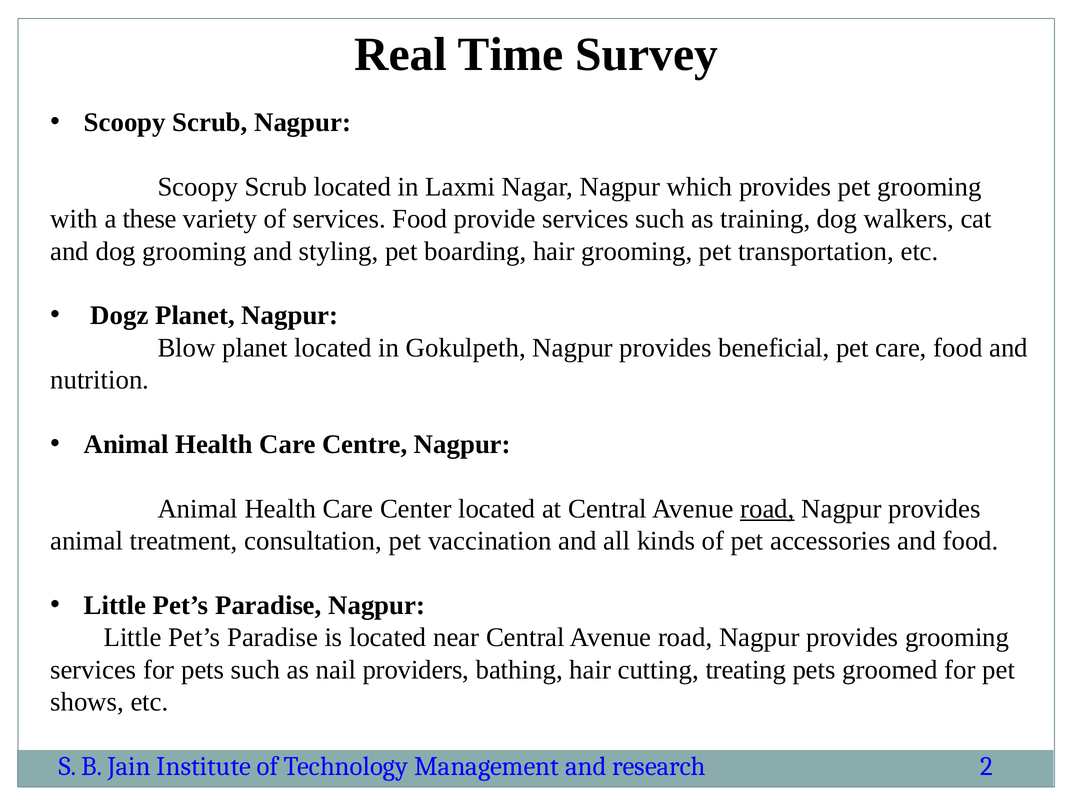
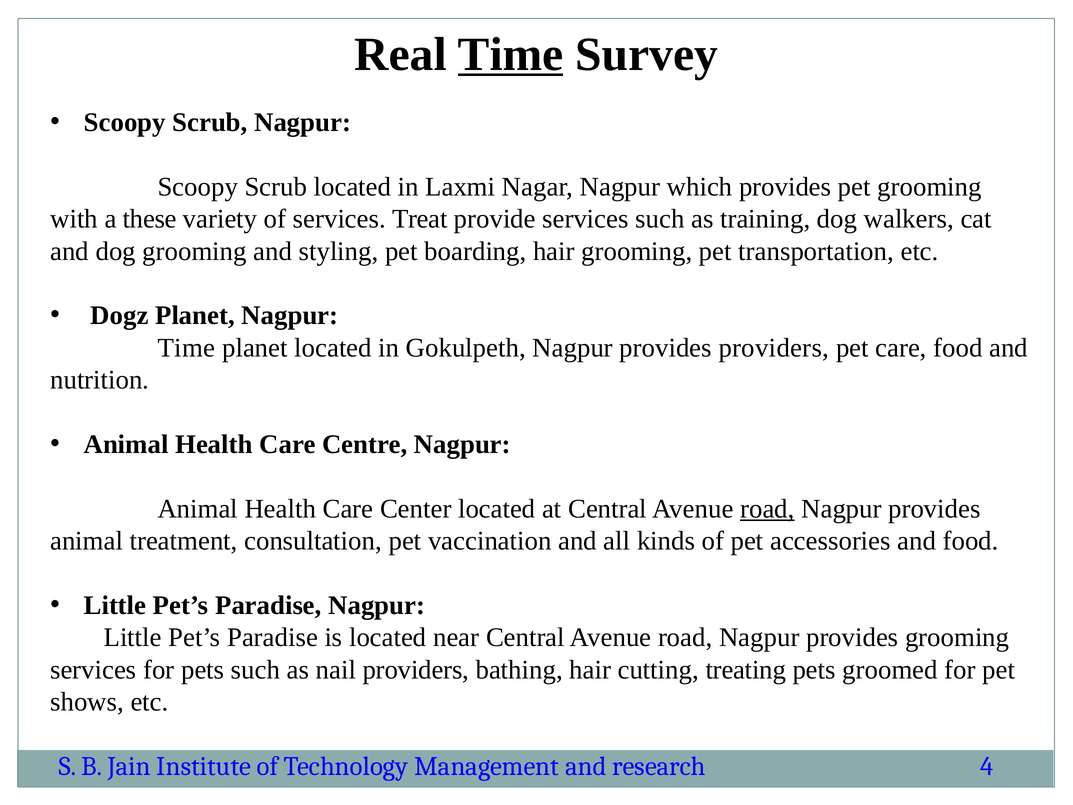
Time underline: none -> present (511, 54)
services Food: Food -> Treat (420, 219)
Blow: Blow -> Time (186, 348)
provides beneficial: beneficial -> providers (774, 348)
2: 2 -> 4 (987, 766)
